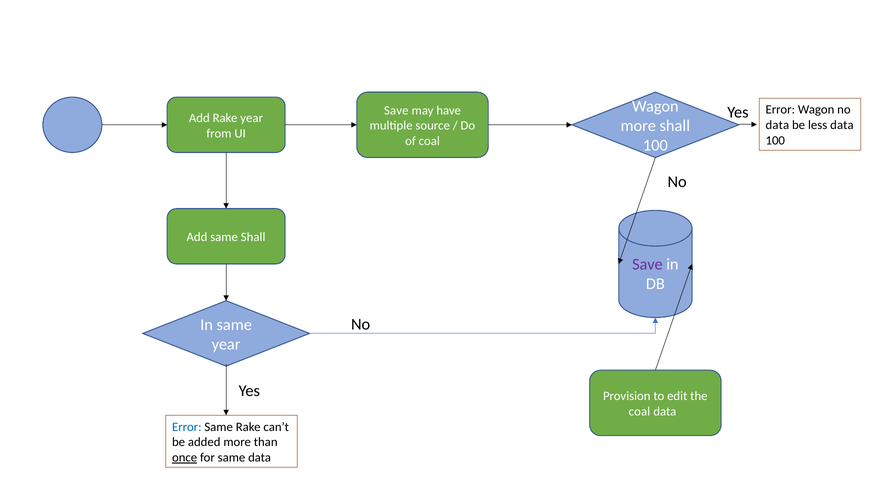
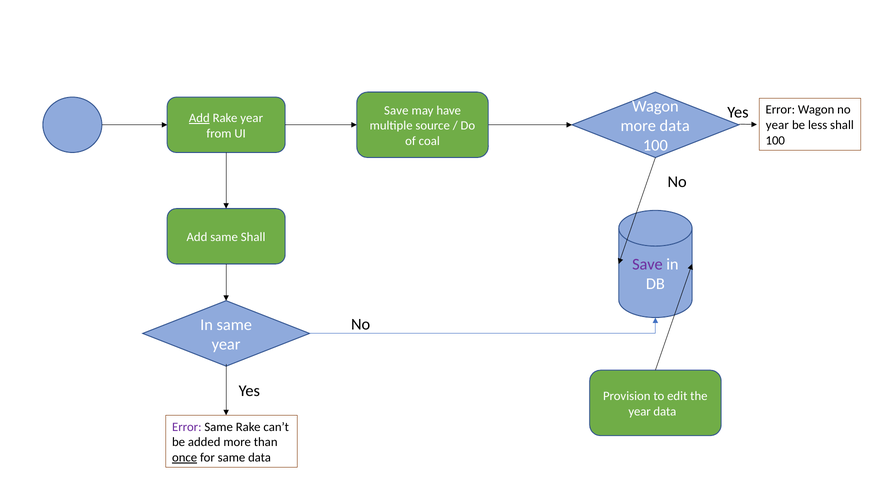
Add underline: none -> present (199, 118)
more shall: shall -> data (675, 126)
data: data -> year (777, 125)
less data: data -> shall (842, 125)
coal: coal -> year (640, 411)
Error colour: blue -> purple (187, 427)
